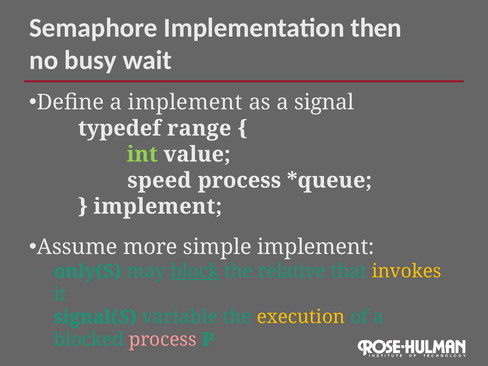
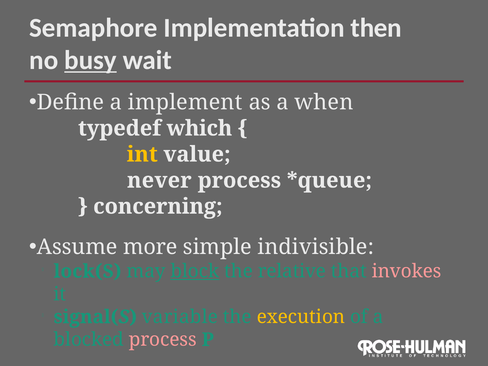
busy underline: none -> present (91, 60)
signal: signal -> when (324, 102)
range: range -> which (199, 128)
int colour: light green -> yellow (142, 154)
speed: speed -> never (159, 180)
implement: implement -> concerning (158, 206)
simple implement: implement -> indivisible (316, 247)
only(S: only(S -> lock(S (88, 271)
invokes colour: yellow -> pink (407, 271)
